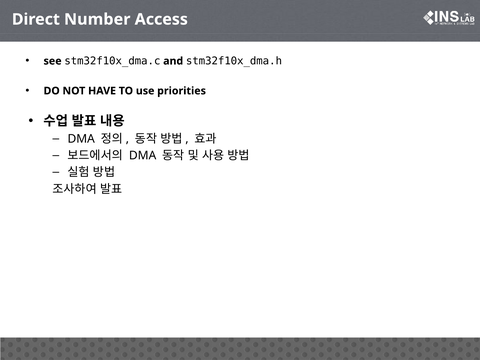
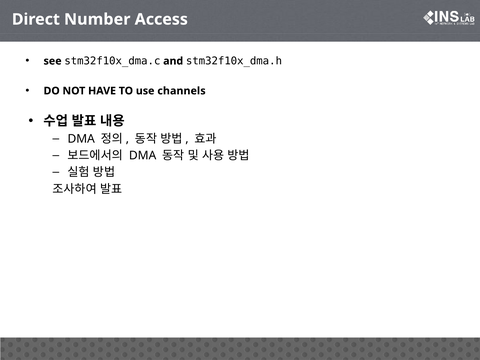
priorities: priorities -> channels (182, 91)
